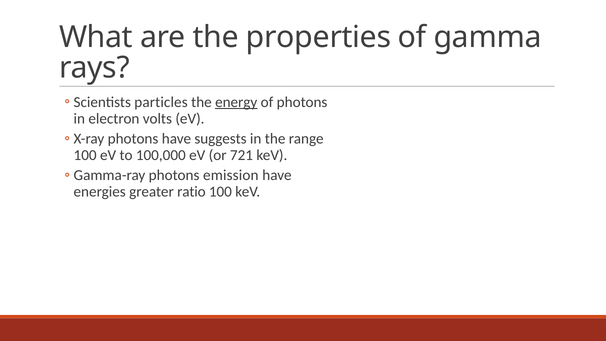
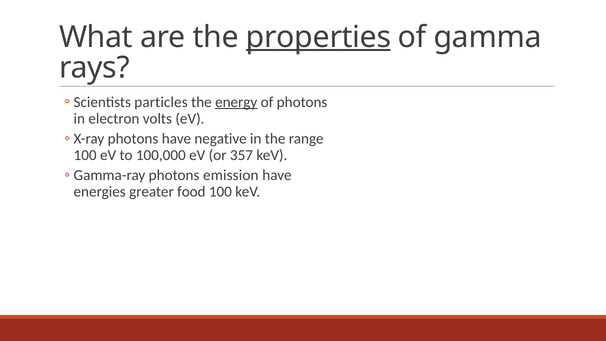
properties underline: none -> present (319, 37)
suggests: suggests -> negative (221, 139)
721: 721 -> 357 (241, 155)
ratio: ratio -> food (191, 192)
